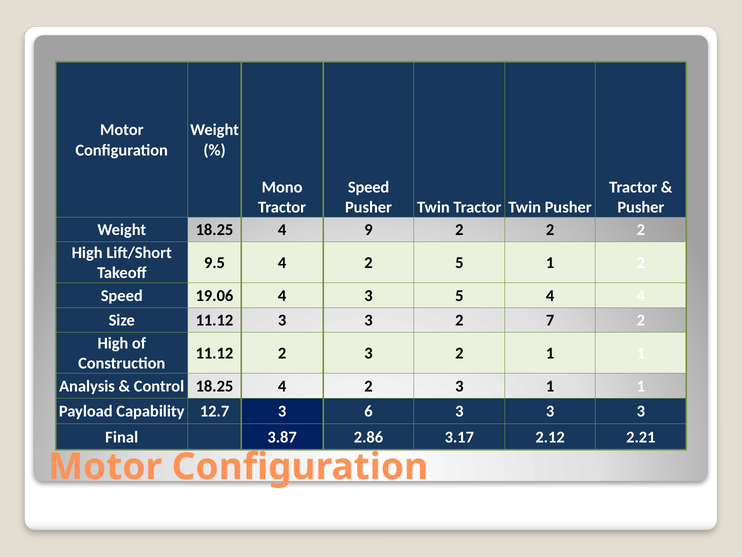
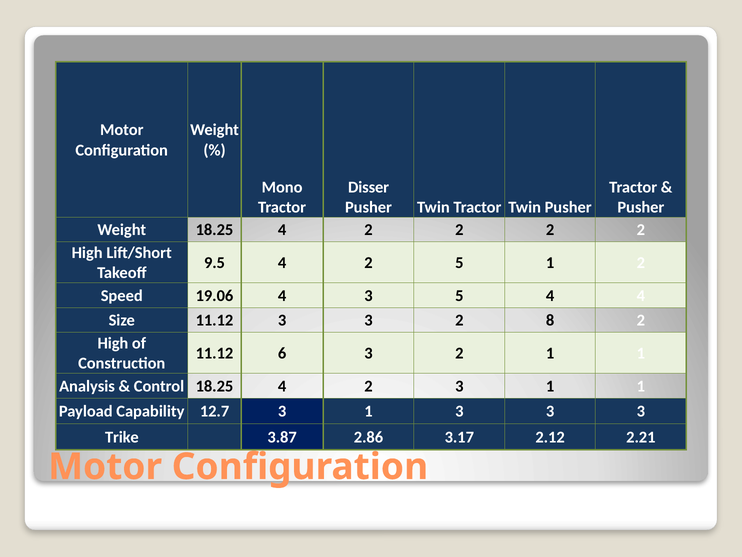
Speed: Speed -> Disser (369, 187)
Weight 18.25 4 9: 9 -> 2 (369, 230)
7: 7 -> 8 (550, 320)
11.12 2: 2 -> 6 (282, 353)
12.7 3 6: 6 -> 1 (369, 411)
Final: Final -> Trike (122, 437)
